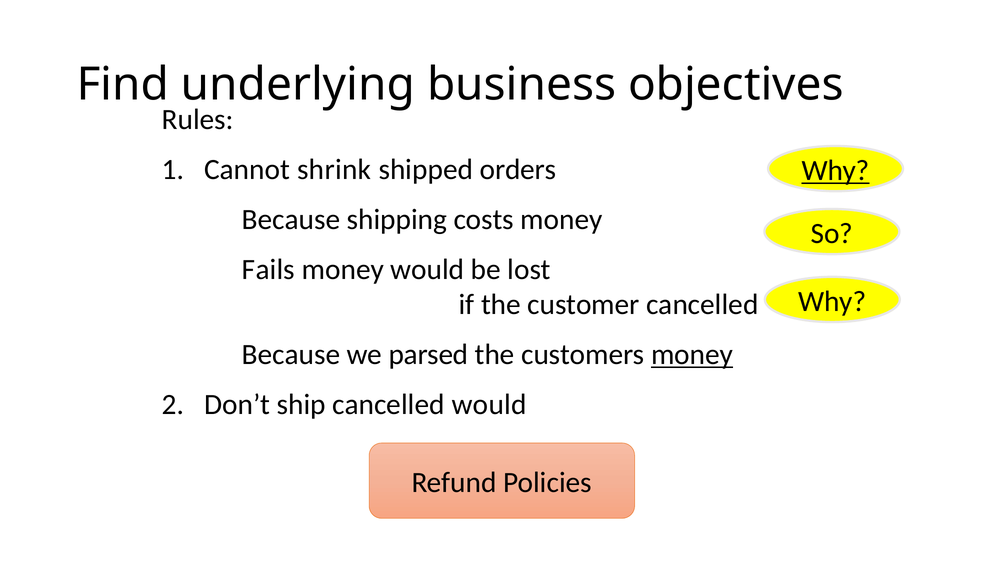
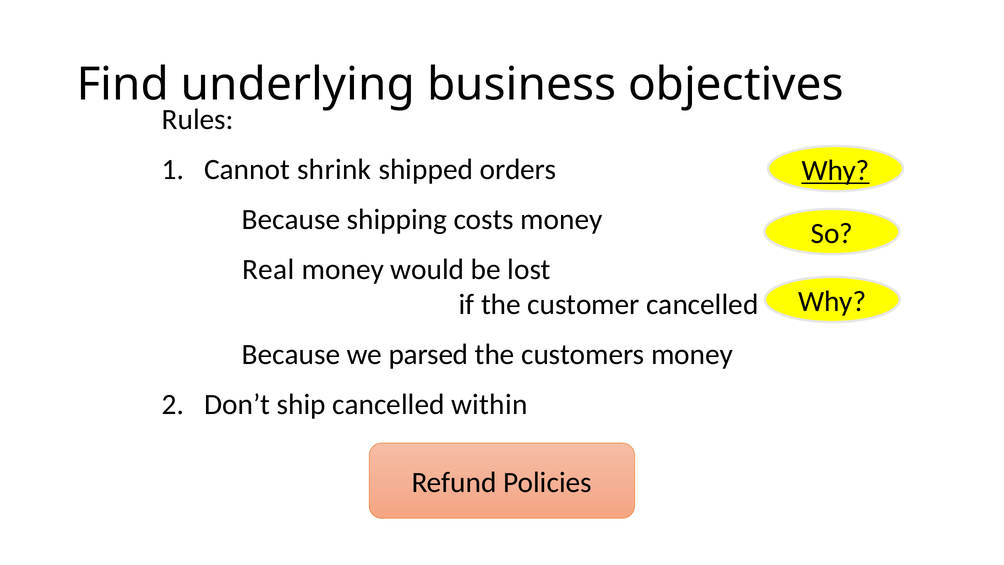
Fails: Fails -> Real (268, 269)
money underline: present -> none (692, 355)
cancelled would: would -> within (489, 404)
